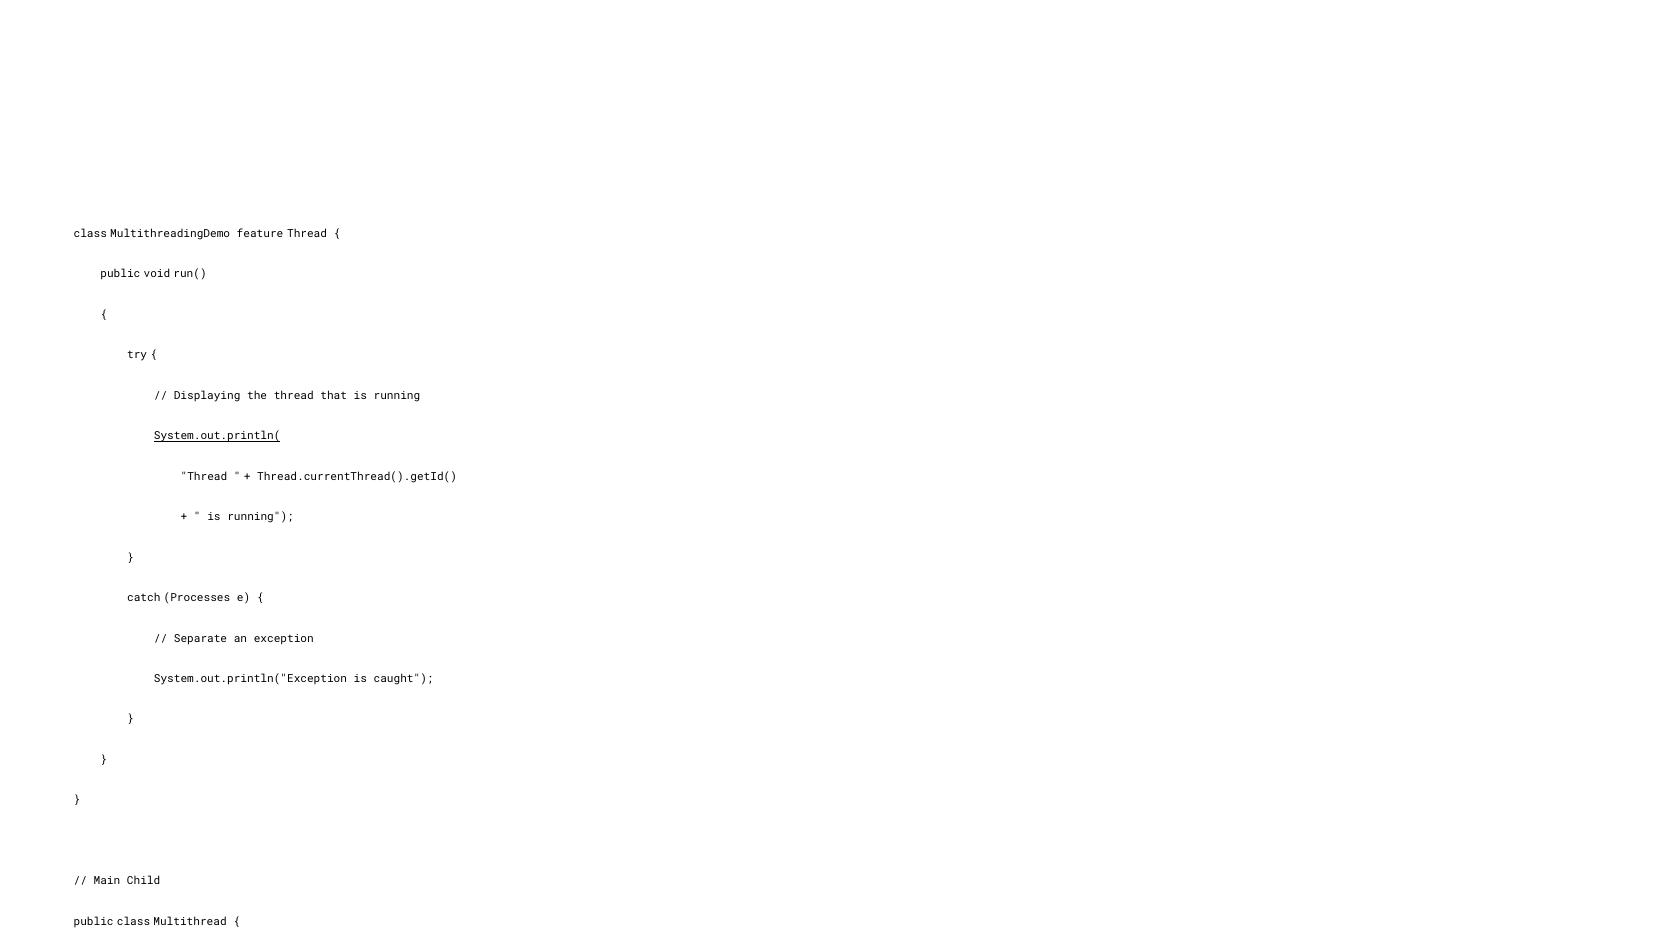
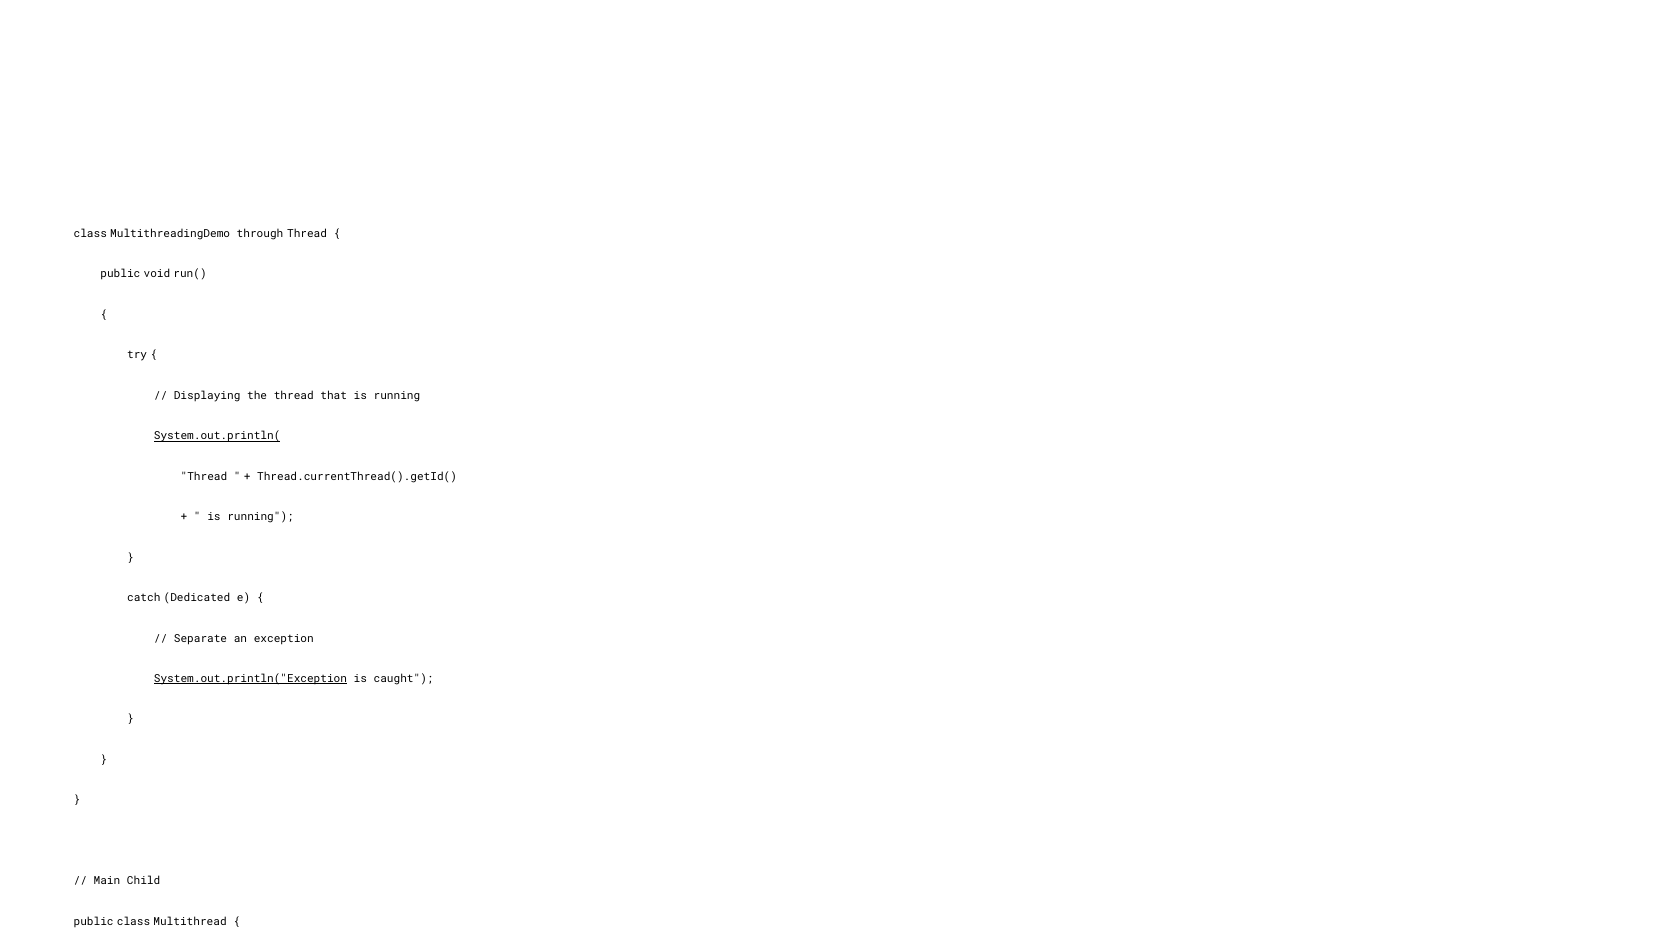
feature: feature -> through (260, 234)
Processes: Processes -> Dedicated (197, 598)
System.out.println("Exception underline: none -> present (250, 679)
